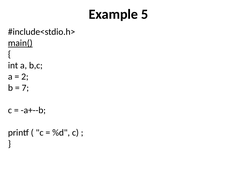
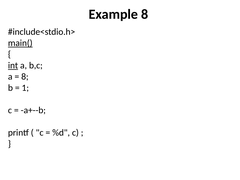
Example 5: 5 -> 8 (145, 14)
int underline: none -> present (13, 65)
2: 2 -> 8 (25, 77)
7: 7 -> 1 (25, 88)
